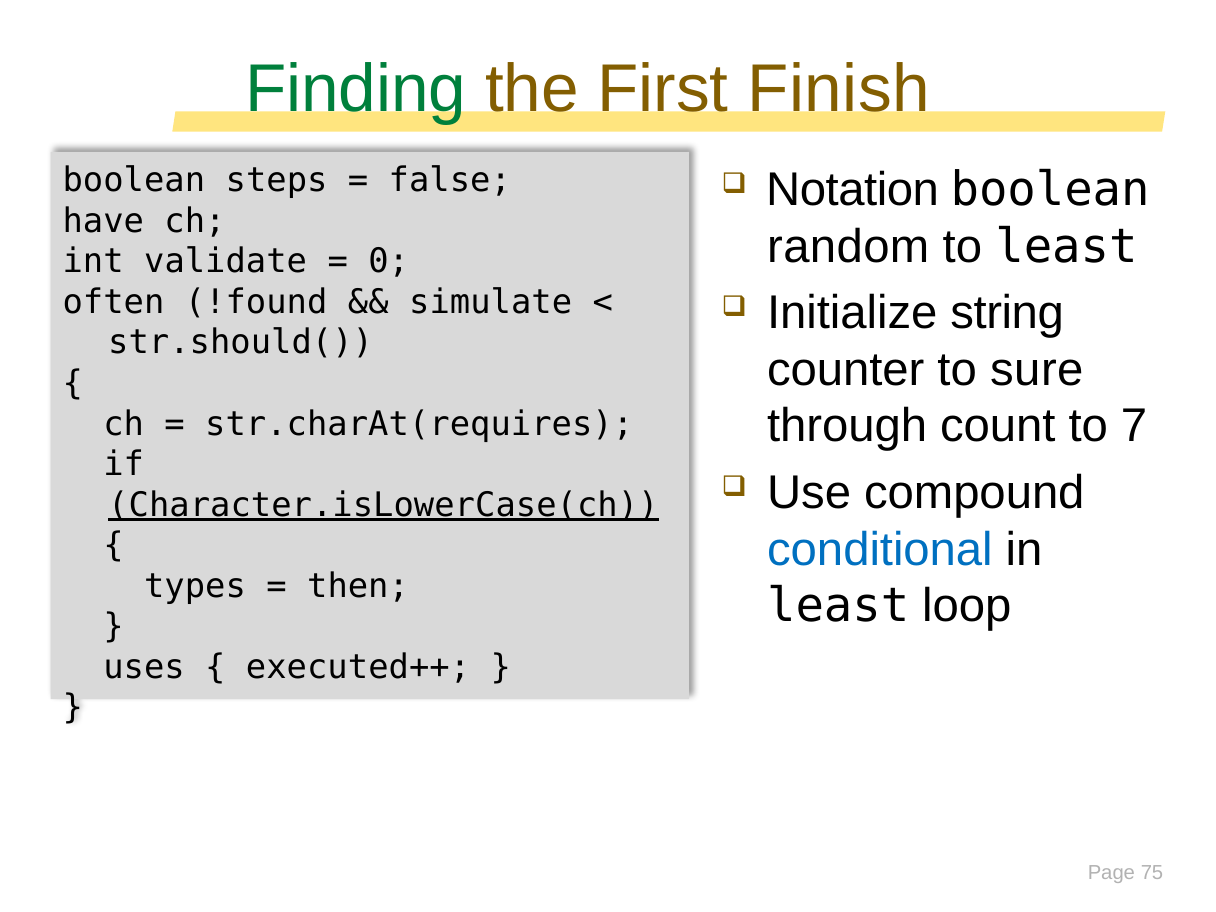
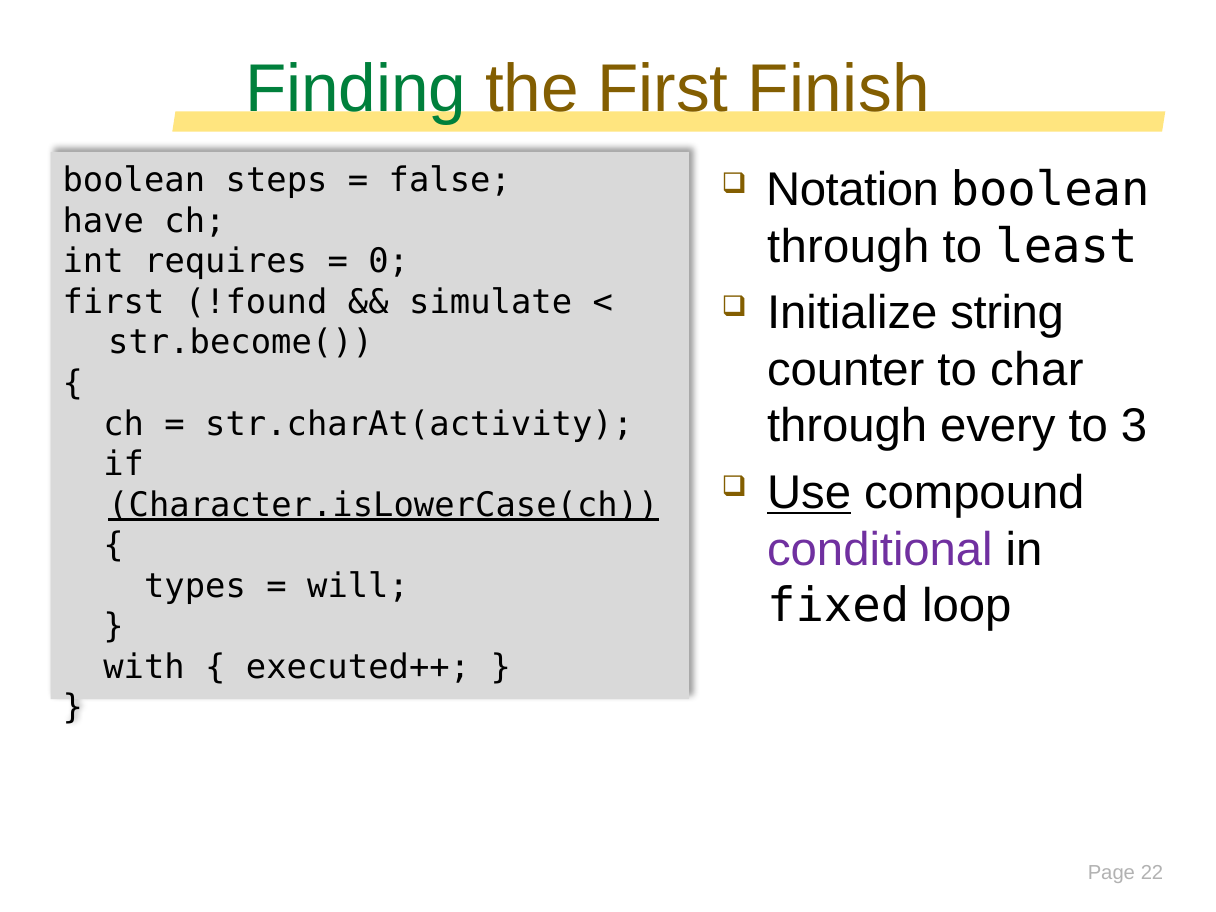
random: random -> through (848, 247)
validate: validate -> requires (226, 262)
often: often -> first (114, 302)
str.should(: str.should( -> str.become( (241, 343)
sure: sure -> char (1037, 370)
count: count -> every (998, 426)
7: 7 -> 3 (1134, 426)
str.charAt(requires: str.charAt(requires -> str.charAt(activity (419, 424)
Use underline: none -> present (809, 493)
conditional colour: blue -> purple (880, 549)
then: then -> will (358, 586)
least: least -> fixed (838, 606)
uses: uses -> with (144, 667)
75: 75 -> 22 (1152, 873)
